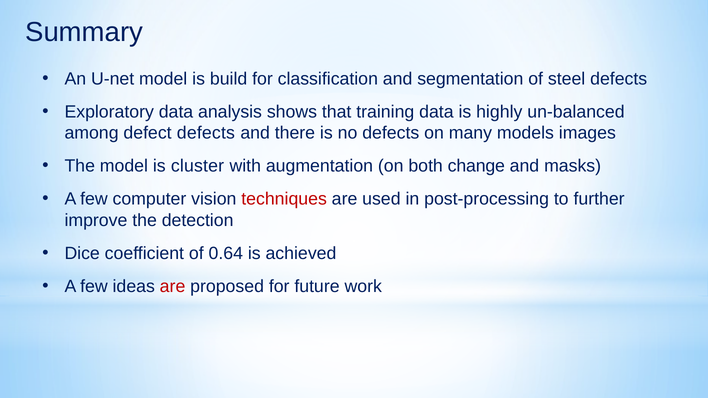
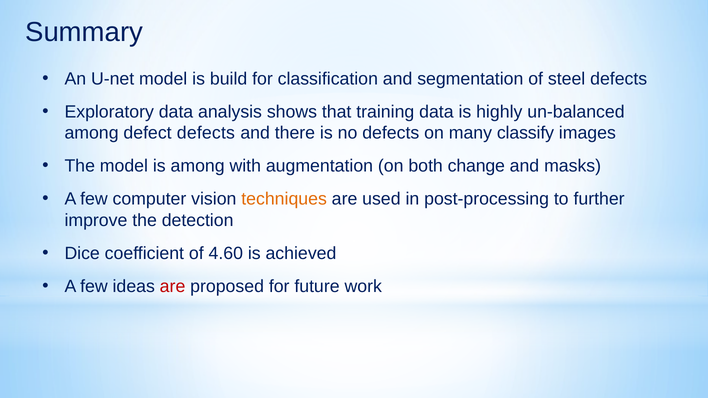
models: models -> classify (525, 133)
is cluster: cluster -> among (198, 166)
techniques colour: red -> orange (284, 199)
0.64: 0.64 -> 4.60 (226, 253)
